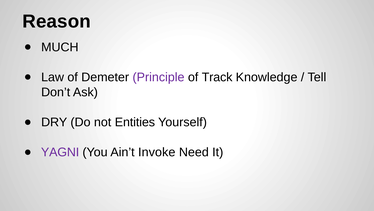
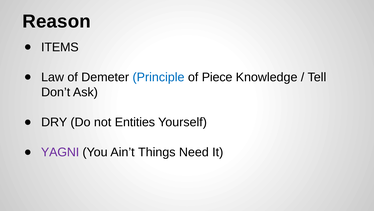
MUCH: MUCH -> ITEMS (60, 47)
Principle colour: purple -> blue (159, 77)
Track: Track -> Piece (217, 77)
Invoke: Invoke -> Things (157, 152)
